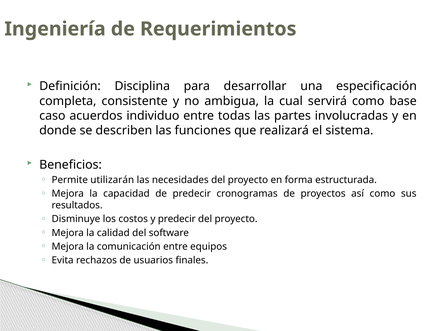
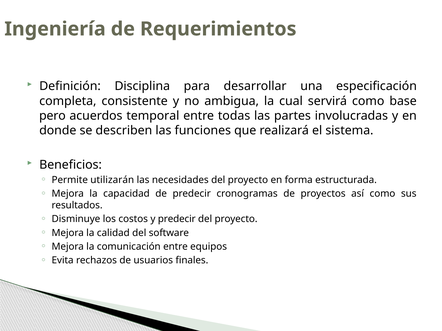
caso: caso -> pero (52, 116)
individuo: individuo -> temporal (153, 116)
